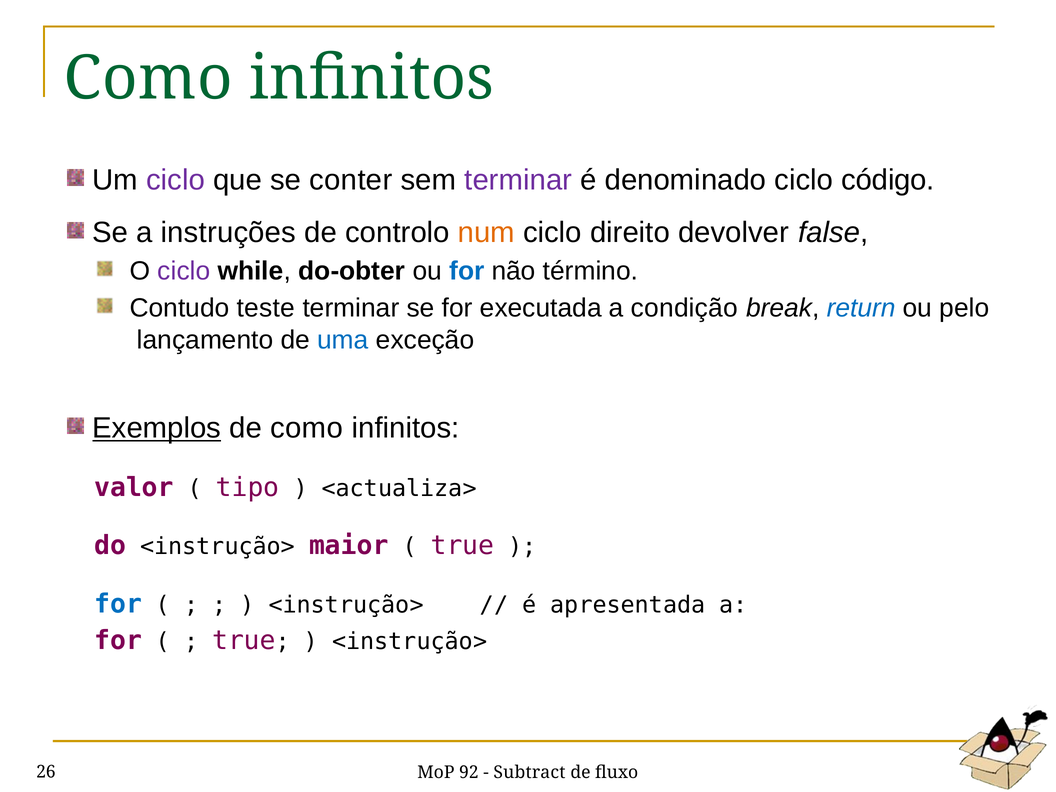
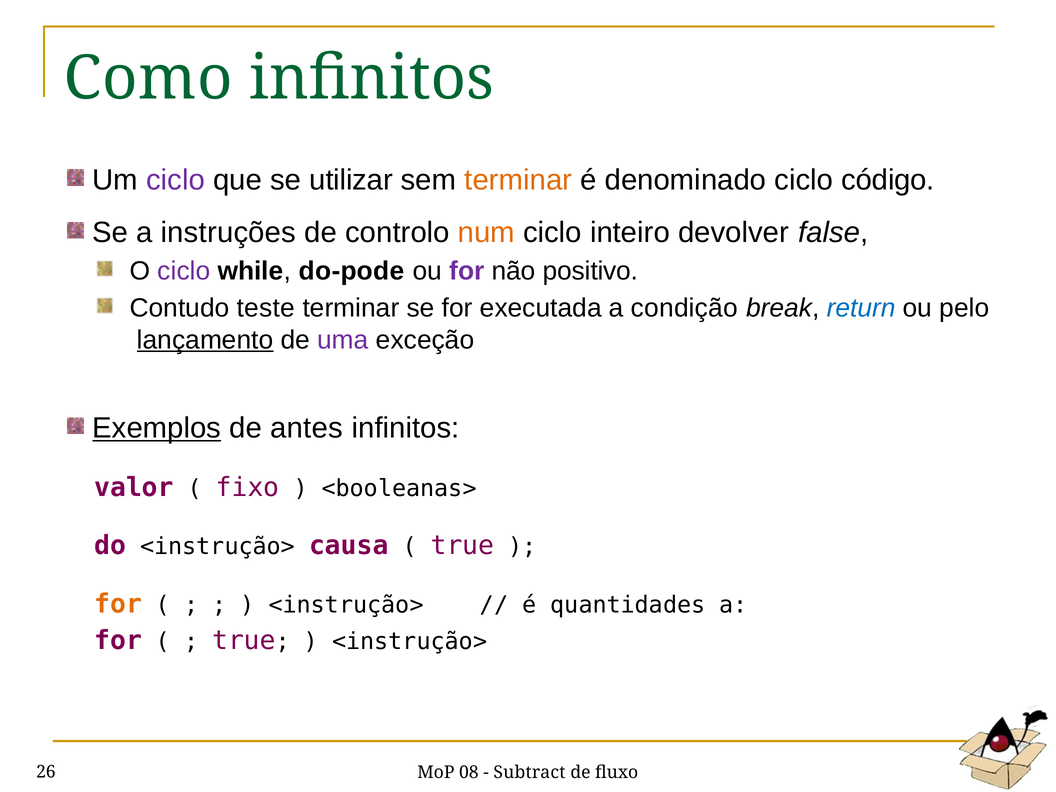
conter: conter -> utilizar (351, 180)
terminar colour: purple -> orange (518, 180)
direito: direito -> inteiro (630, 233)
do-obter: do-obter -> do-pode (352, 271)
for colour: blue -> purple (467, 271)
término: término -> positivo (591, 271)
lançamento underline: none -> present (205, 340)
uma colour: blue -> purple (343, 340)
de como: como -> antes (307, 428)
tipo: tipo -> fixo (248, 488)
<actualiza>: <actualiza> -> <booleanas> (399, 489)
maior: maior -> causa (349, 546)
for colour: blue -> orange (118, 604)
apresentada: apresentada -> quantidades (628, 605)
92: 92 -> 08 (469, 772)
